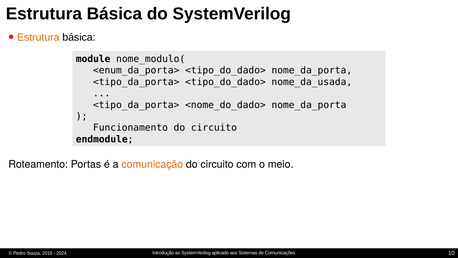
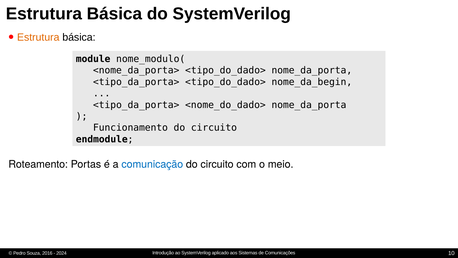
<enum_da_porta>: <enum_da_porta> -> <nome_da_porta> (136, 70)
nome_da_usada: nome_da_usada -> nome_da_begin (312, 82)
comunicação colour: orange -> blue (152, 164)
